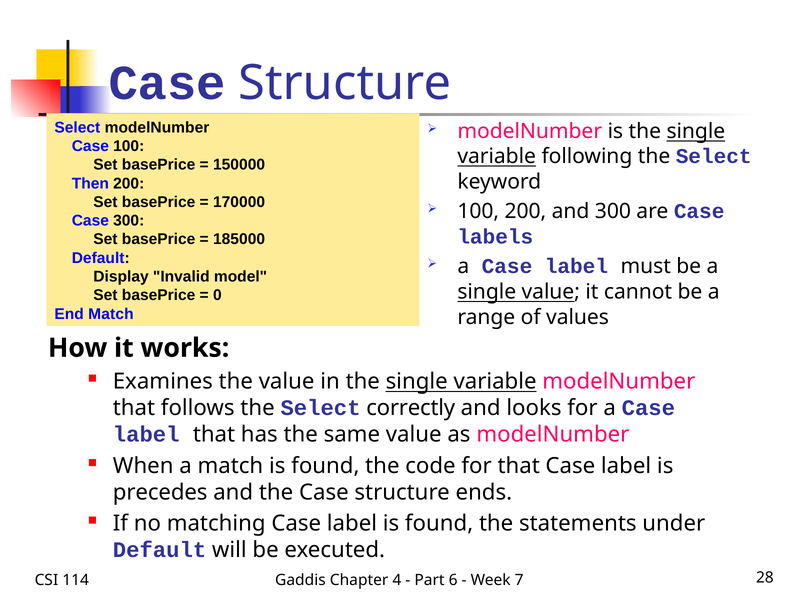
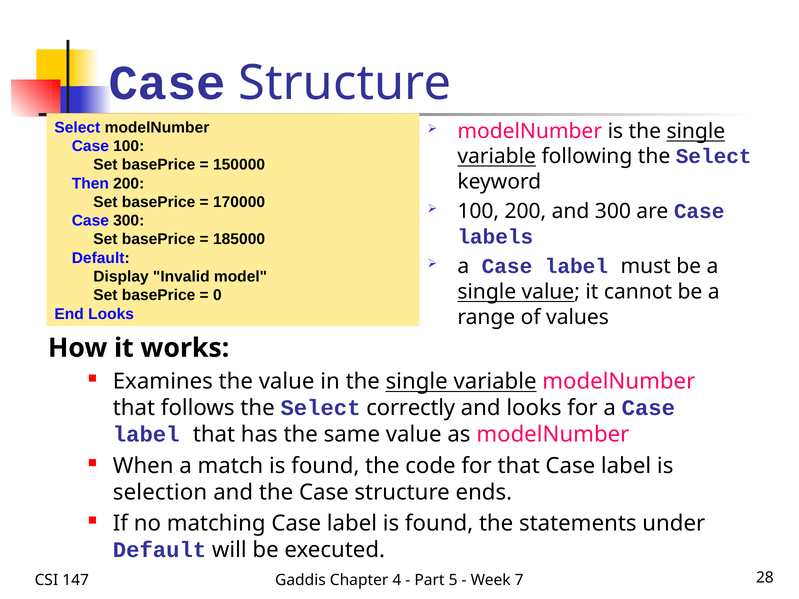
End Match: Match -> Looks (111, 314)
precedes: precedes -> selection (160, 493)
114: 114 -> 147 (76, 580)
6: 6 -> 5 (453, 580)
